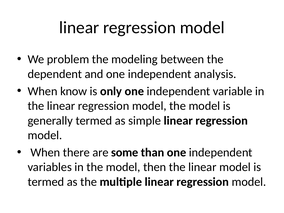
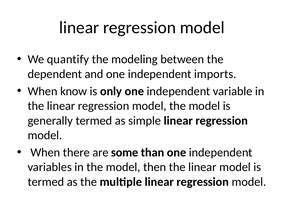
problem: problem -> quantify (68, 59)
analysis: analysis -> imports (215, 74)
